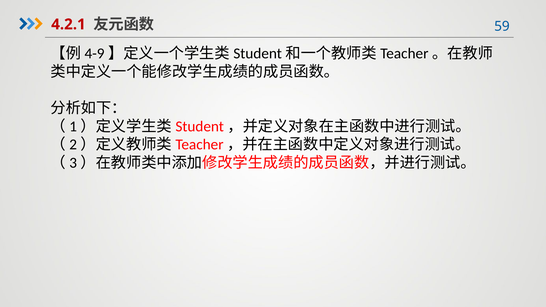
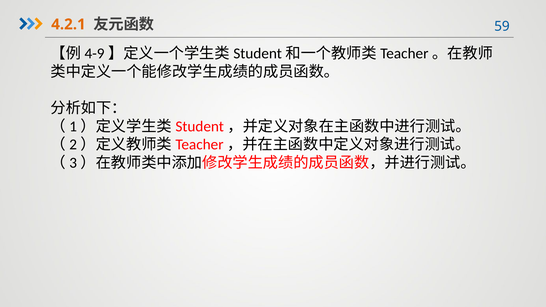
4.2.1 colour: red -> orange (68, 24)
